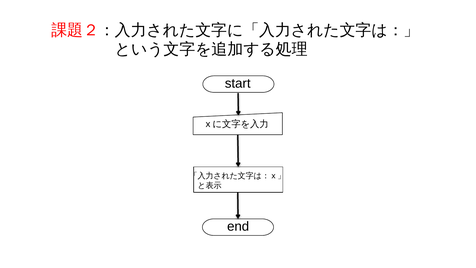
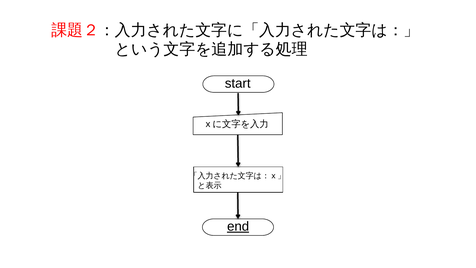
end underline: none -> present (238, 226)
